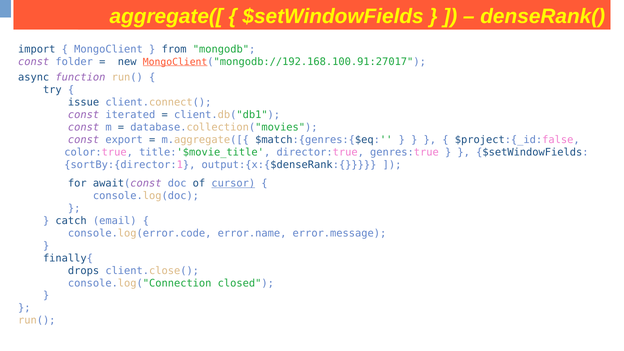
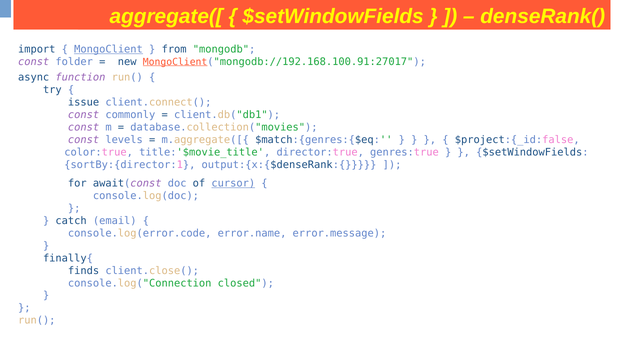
MongoClient underline: none -> present (109, 49)
iterated: iterated -> commonly (130, 115)
export: export -> levels (124, 140)
drops: drops -> finds (84, 271)
